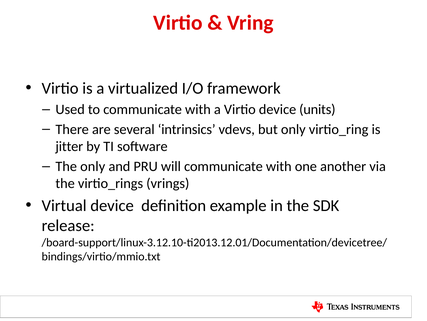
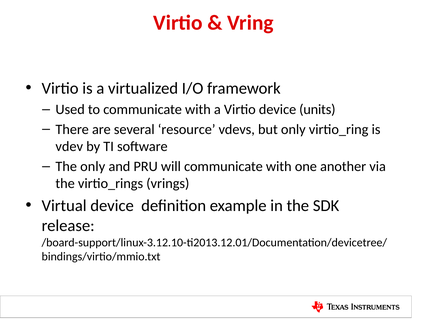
intrinsics: intrinsics -> resource (187, 129)
jitter: jitter -> vdev (69, 146)
